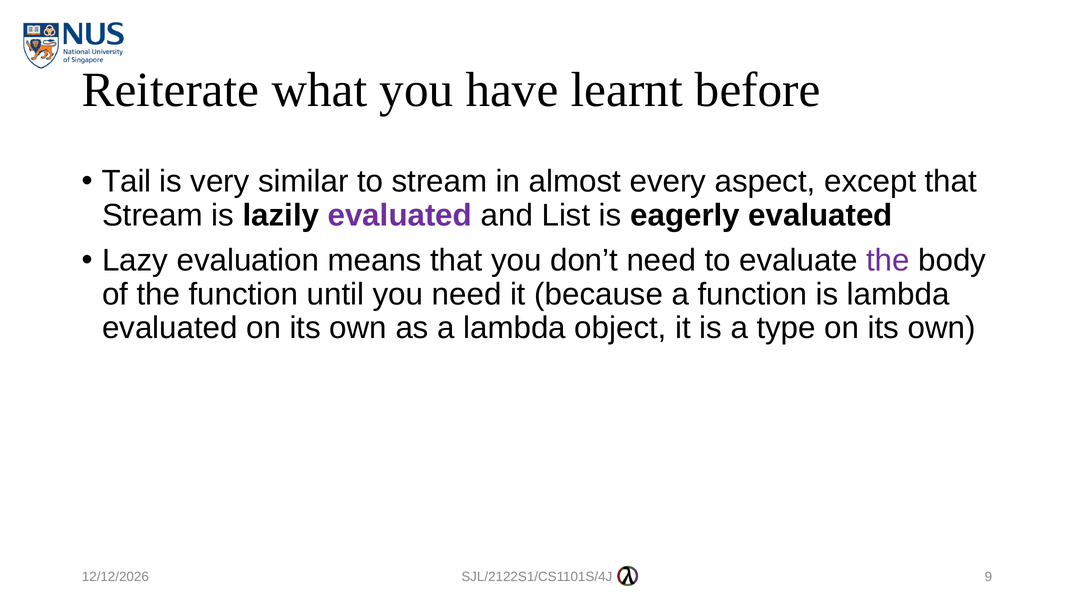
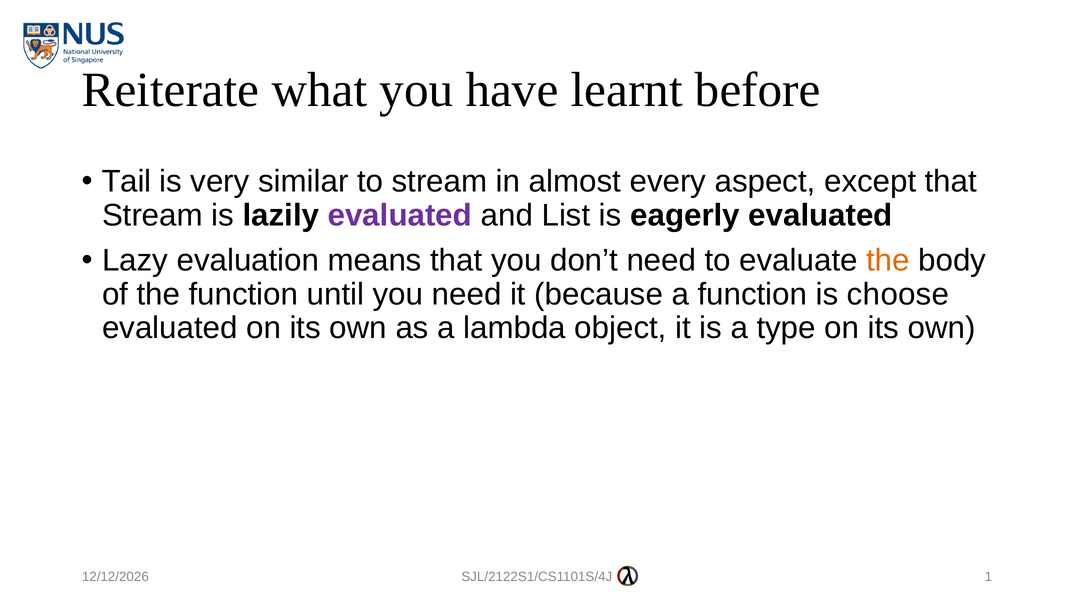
the colour: purple -> orange (888, 260)
is lambda: lambda -> choose (898, 294)
9: 9 -> 1 (988, 577)
